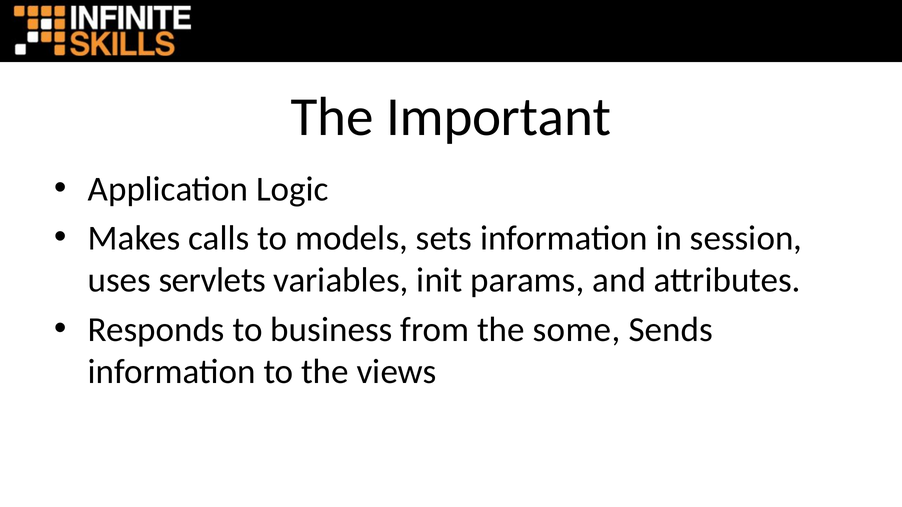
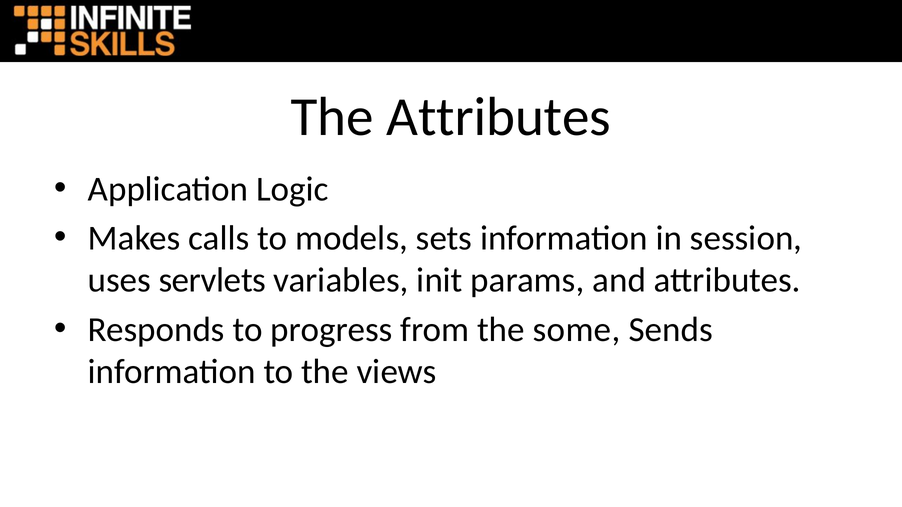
The Important: Important -> Attributes (499, 117)
business: business -> progress (331, 330)
